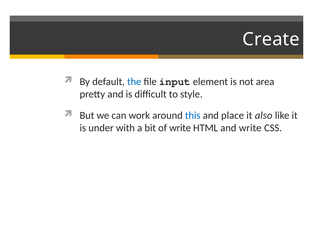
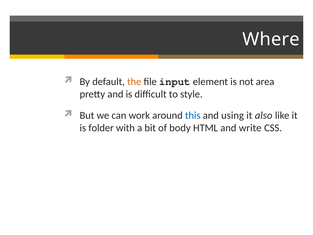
Create: Create -> Where (271, 39)
the colour: blue -> orange (134, 82)
place: place -> using (233, 115)
under: under -> folder (101, 128)
of write: write -> body (180, 128)
